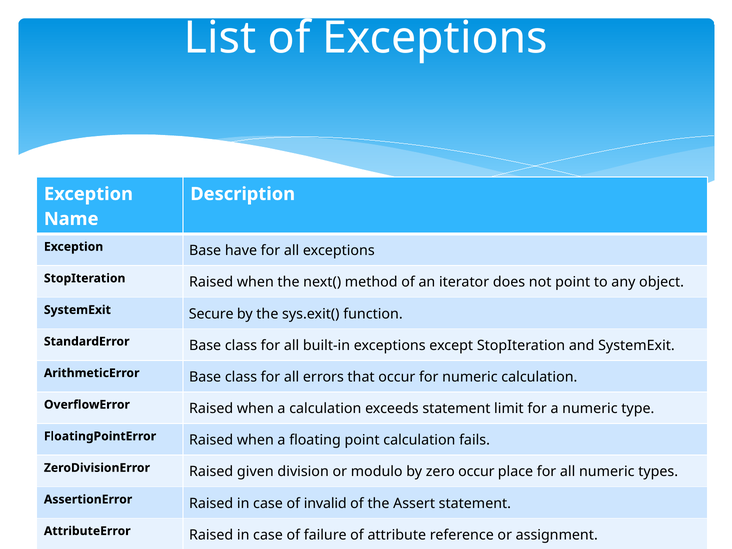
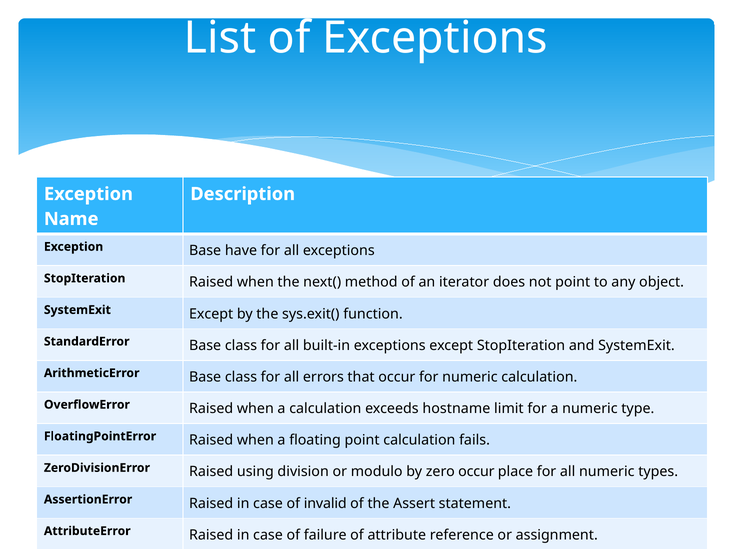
SystemExit Secure: Secure -> Except (211, 314)
exceeds statement: statement -> hostname (456, 409)
given: given -> using (255, 472)
